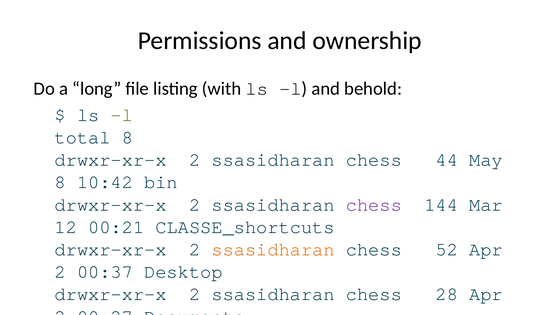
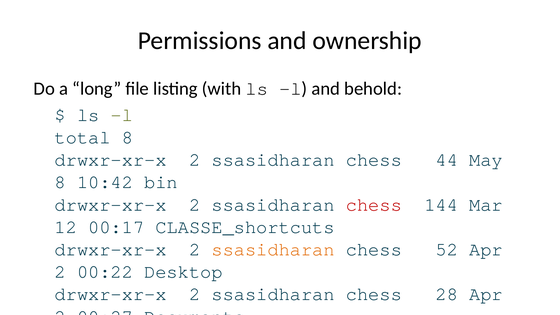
chess colour: purple -> red (374, 205)
00:21: 00:21 -> 00:17 (116, 227)
00:37: 00:37 -> 00:22 (105, 272)
